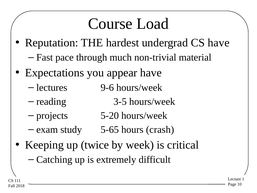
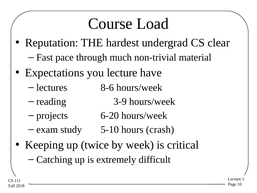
CS have: have -> clear (219, 43)
you appear: appear -> lecture (122, 73)
9-6: 9-6 -> 8-6 (107, 87)
3-5: 3-5 -> 3-9 (120, 101)
5-20: 5-20 -> 6-20 (110, 115)
5-65: 5-65 -> 5-10 (110, 129)
